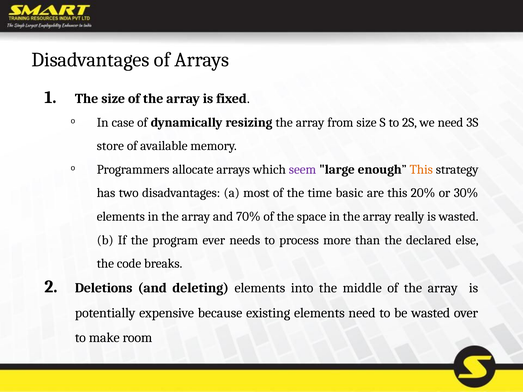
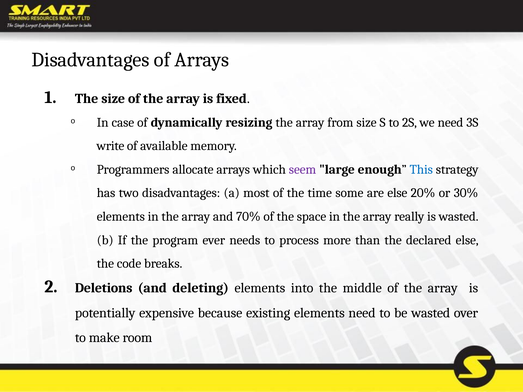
store: store -> write (110, 146)
This colour: orange -> blue (421, 170)
basic: basic -> some (349, 193)
are this: this -> else (397, 193)
